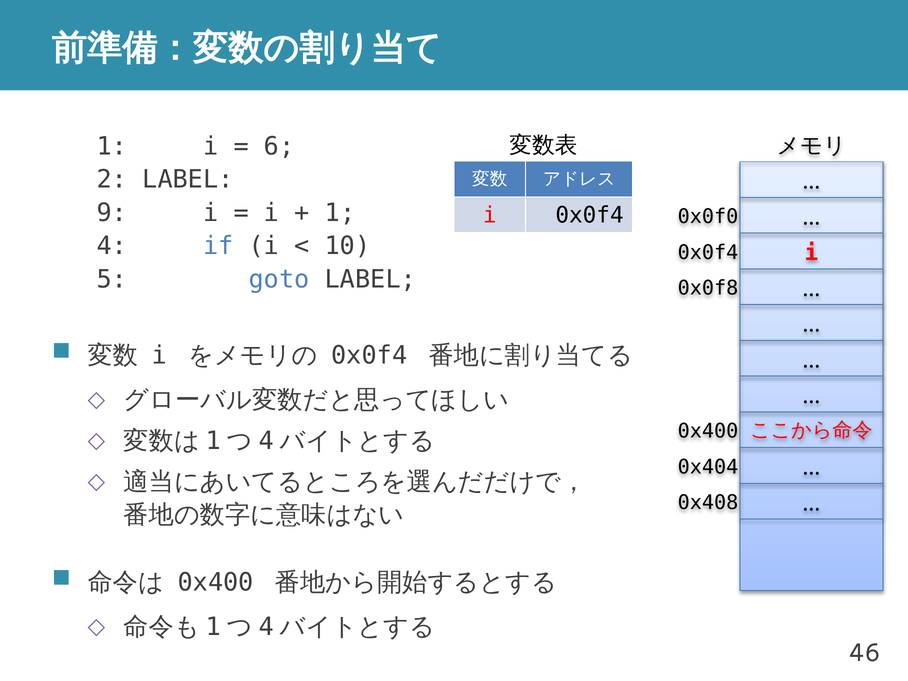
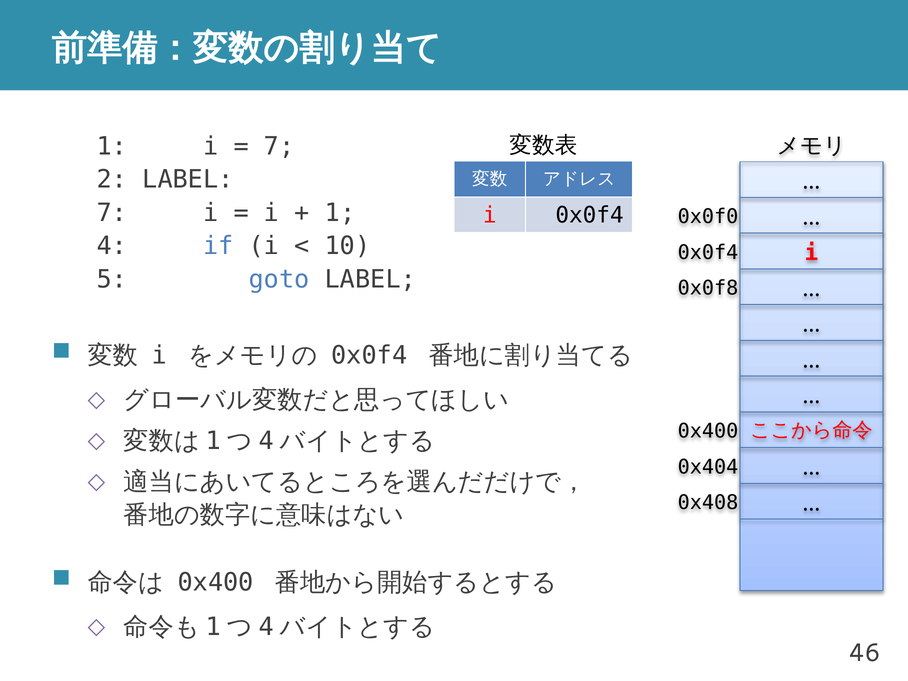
6: 6 -> 7 (279, 146)
9: 9 -> 7 (112, 213)
